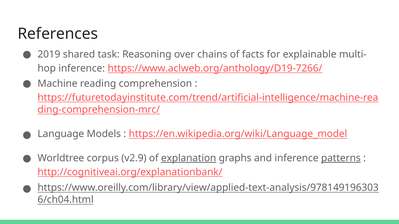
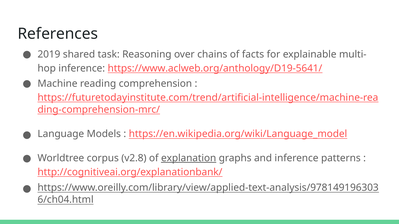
https://www.aclweb.org/anthology/D19-7266/: https://www.aclweb.org/anthology/D19-7266/ -> https://www.aclweb.org/anthology/D19-5641/ (215, 68)
v2.9: v2.9 -> v2.8 (134, 158)
patterns underline: present -> none (341, 158)
